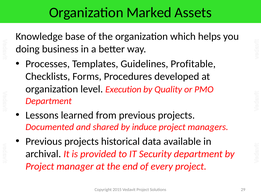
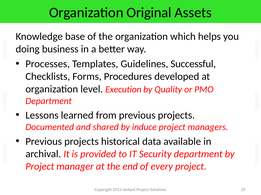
Marked: Marked -> Original (149, 13)
Profitable: Profitable -> Successful (193, 64)
